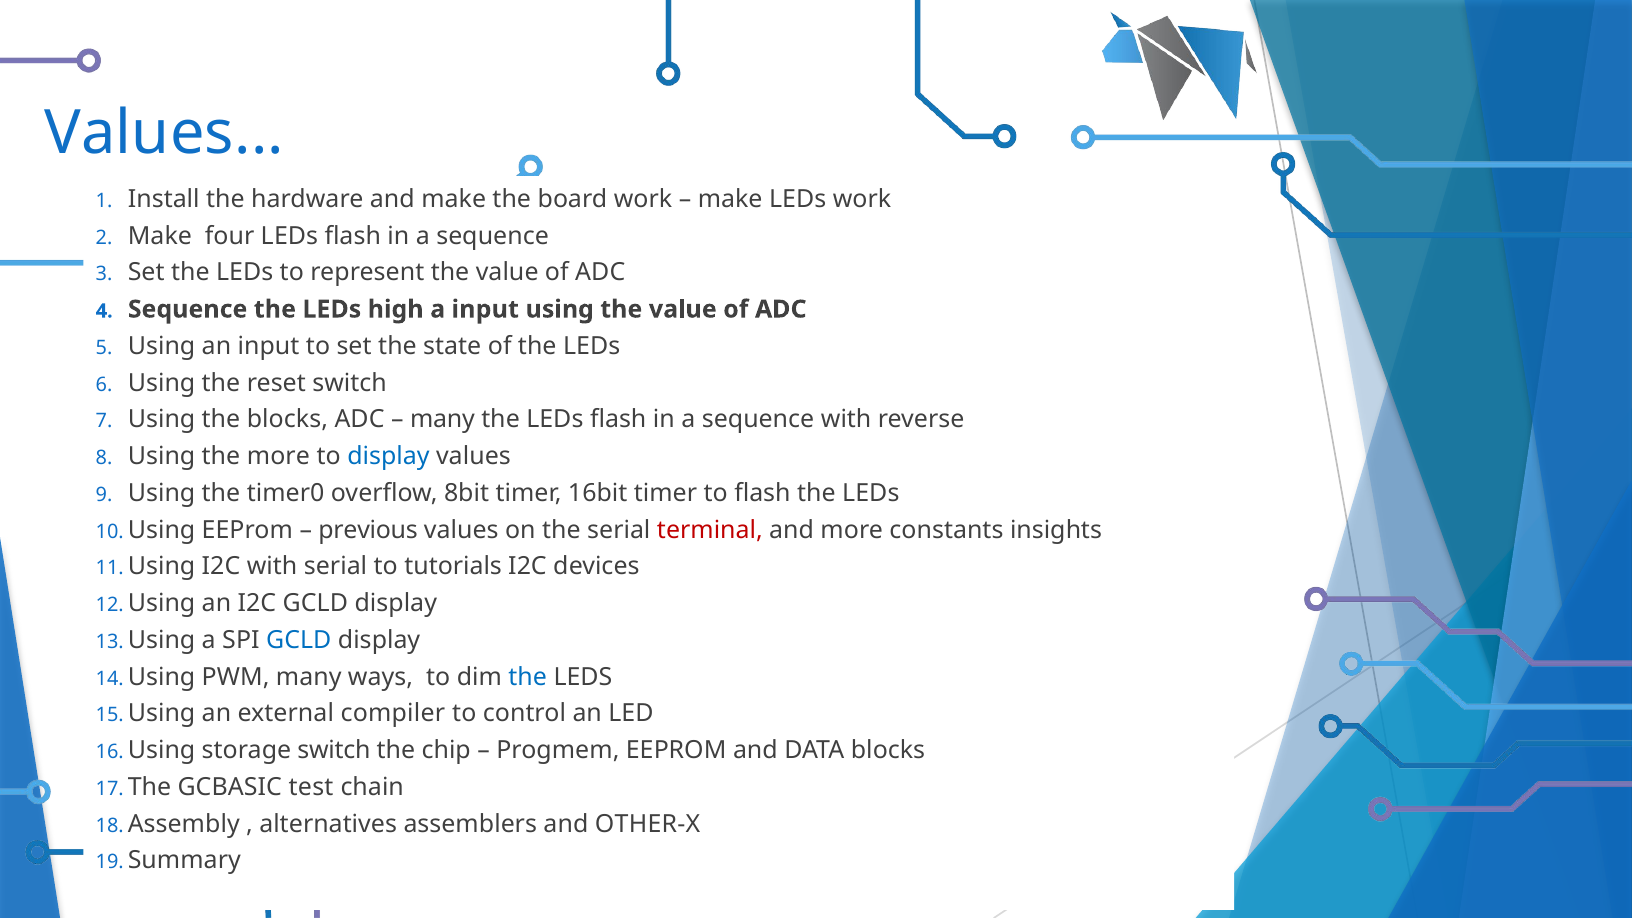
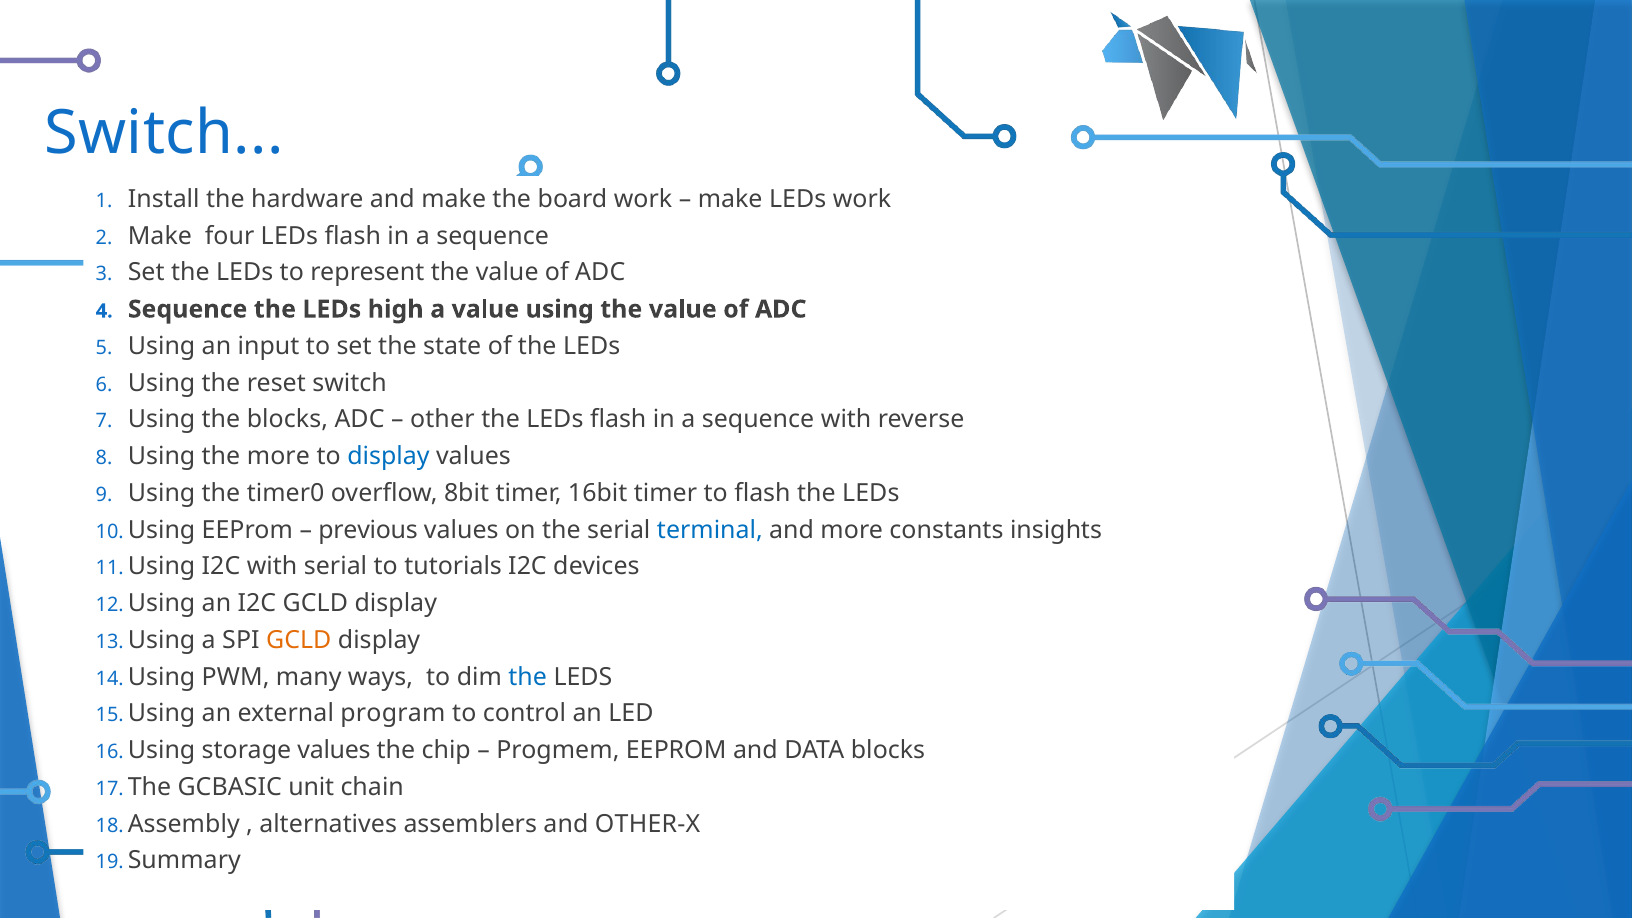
Values: Values -> Switch (164, 133)
a input: input -> value (485, 309)
many: many -> other (442, 420)
terminal colour: red -> blue (710, 530)
GCLD colour: blue -> orange (299, 640)
compiler: compiler -> program (393, 714)
storage switch: switch -> values (334, 750)
test: test -> unit (311, 787)
